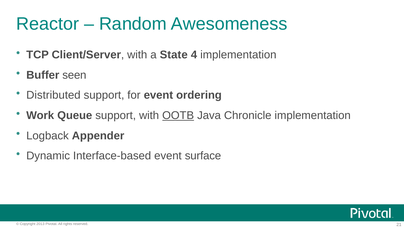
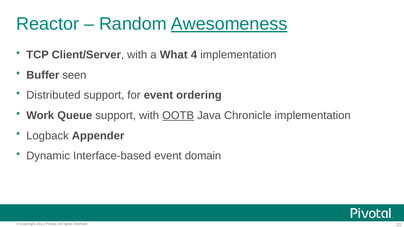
Awesomeness underline: none -> present (229, 24)
State: State -> What (174, 55)
surface: surface -> domain (203, 156)
